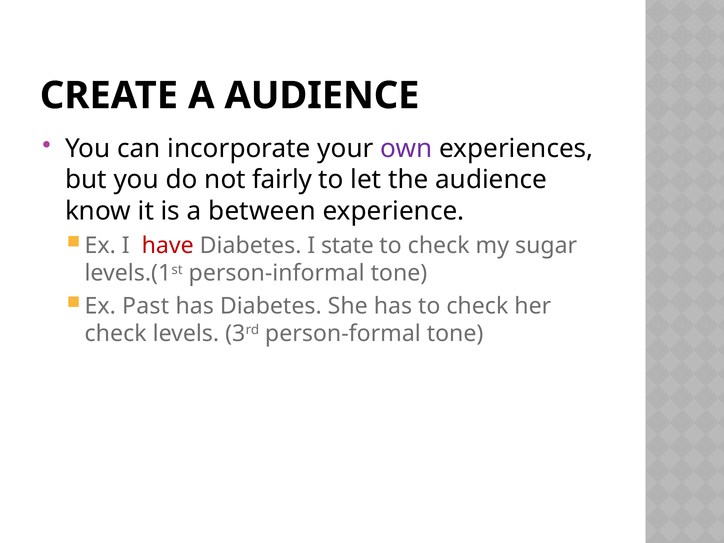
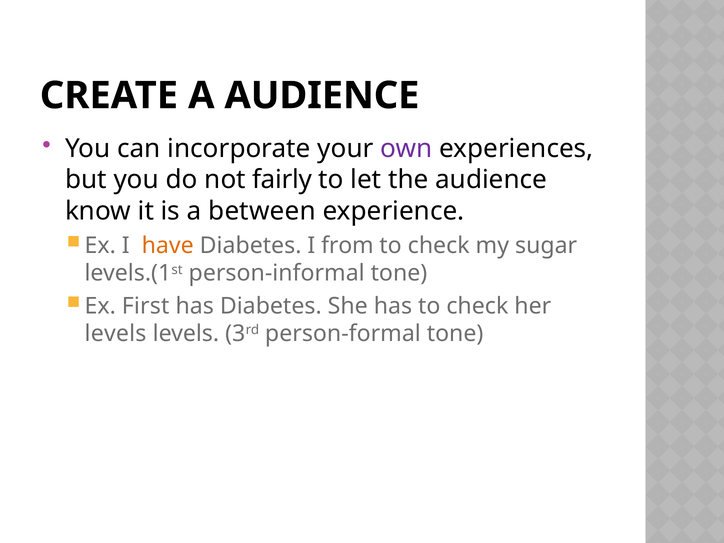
have colour: red -> orange (168, 246)
state: state -> from (347, 246)
Past: Past -> First (146, 306)
check: check -> levels (116, 334)
